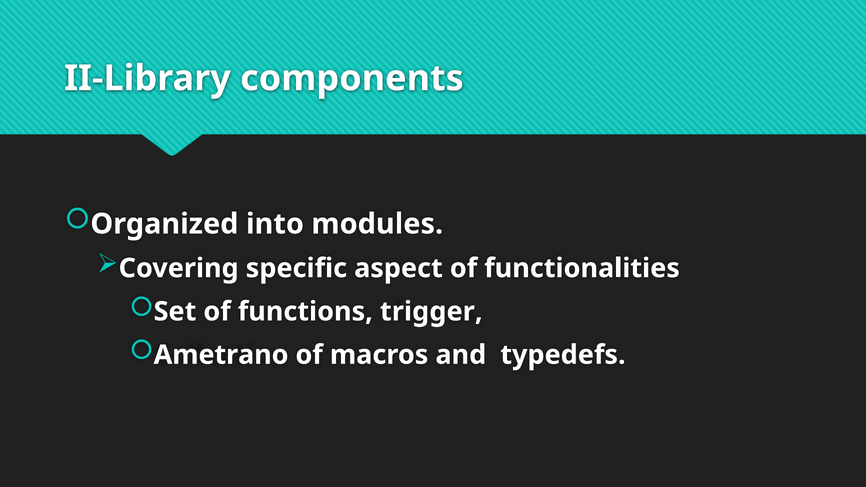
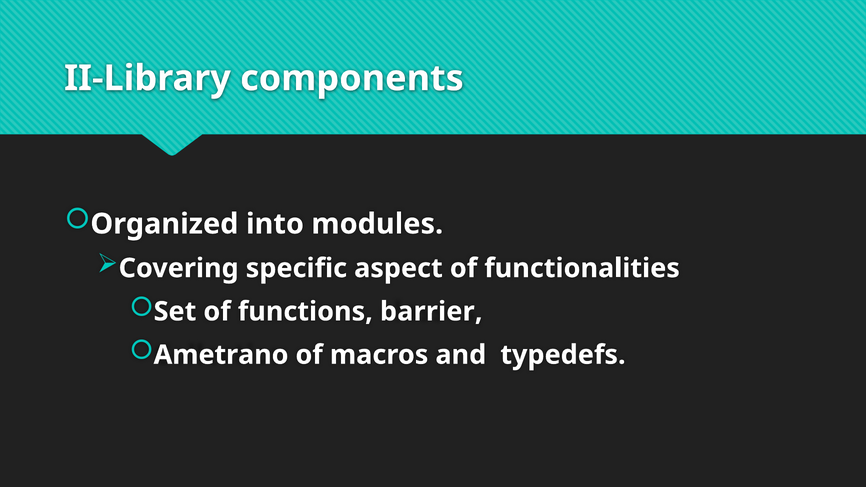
trigger: trigger -> barrier (431, 312)
